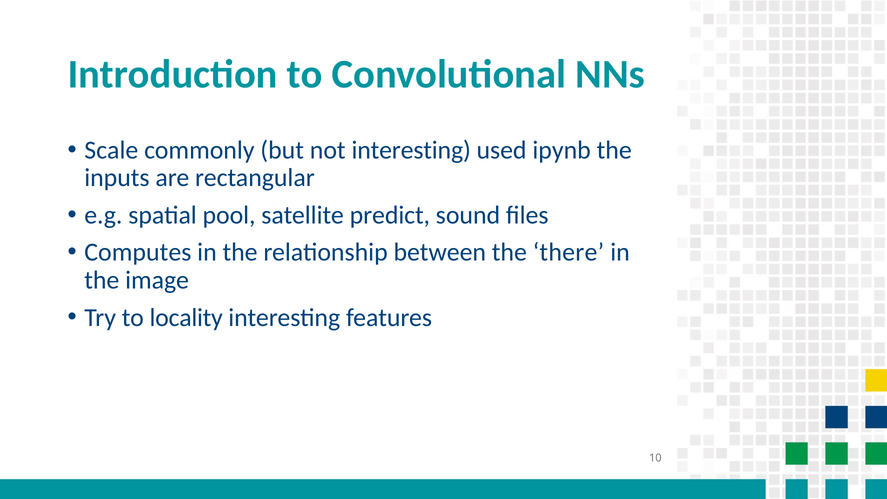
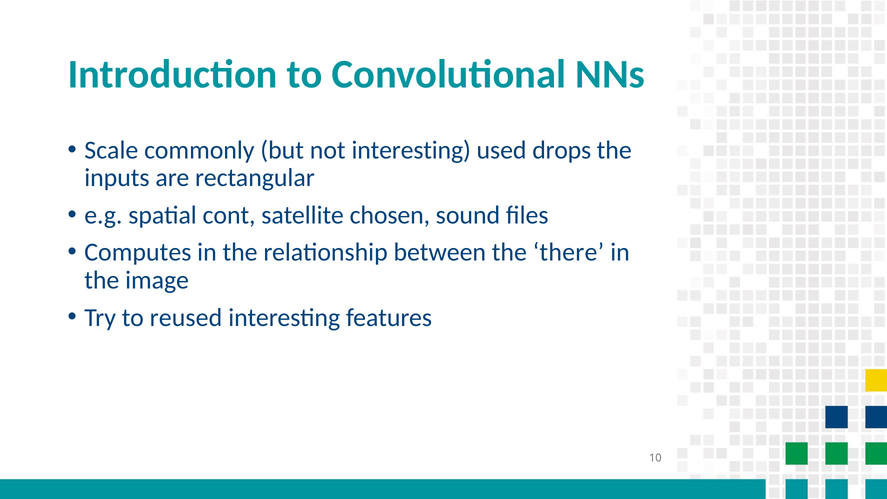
ipynb: ipynb -> drops (562, 150)
pool: pool -> cont (229, 215)
predict: predict -> chosen (390, 215)
locality: locality -> reused (186, 317)
